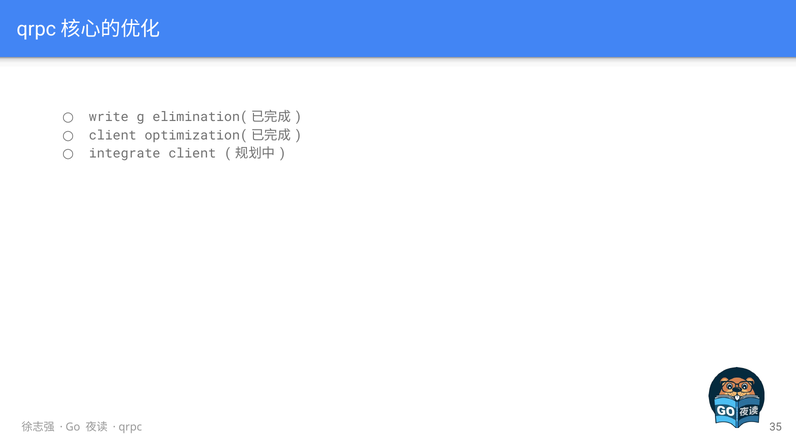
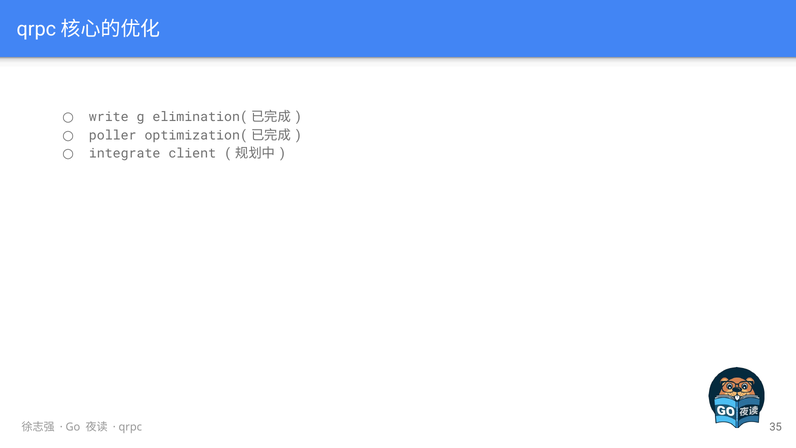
client: client -> poller (113, 135)
